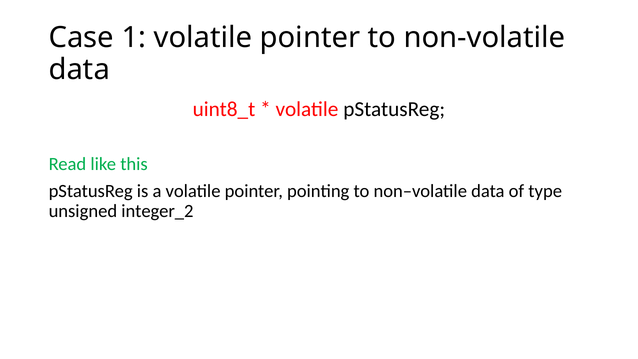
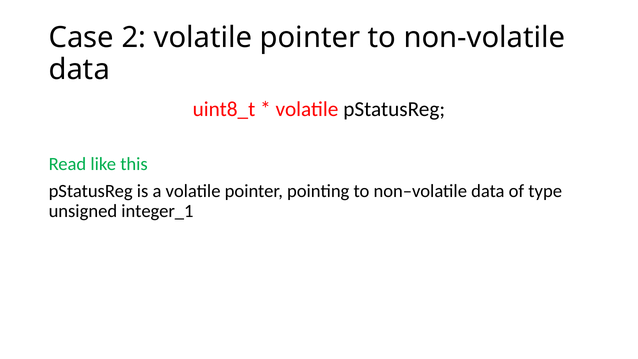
1: 1 -> 2 (134, 38)
integer_2: integer_2 -> integer_1 (157, 211)
